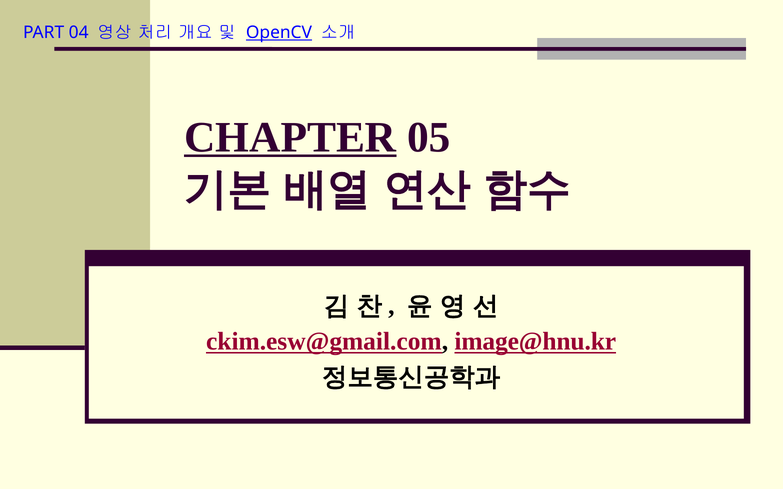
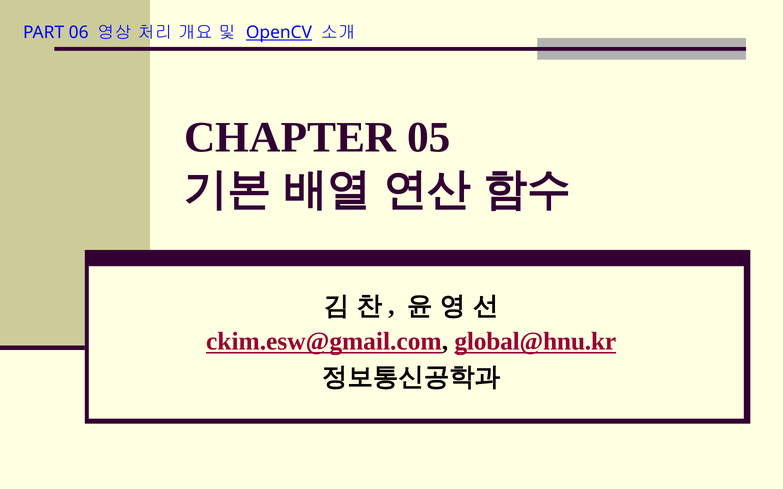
04: 04 -> 06 (79, 32)
CHAPTER underline: present -> none (290, 137)
image@hnu.kr: image@hnu.kr -> global@hnu.kr (535, 342)
